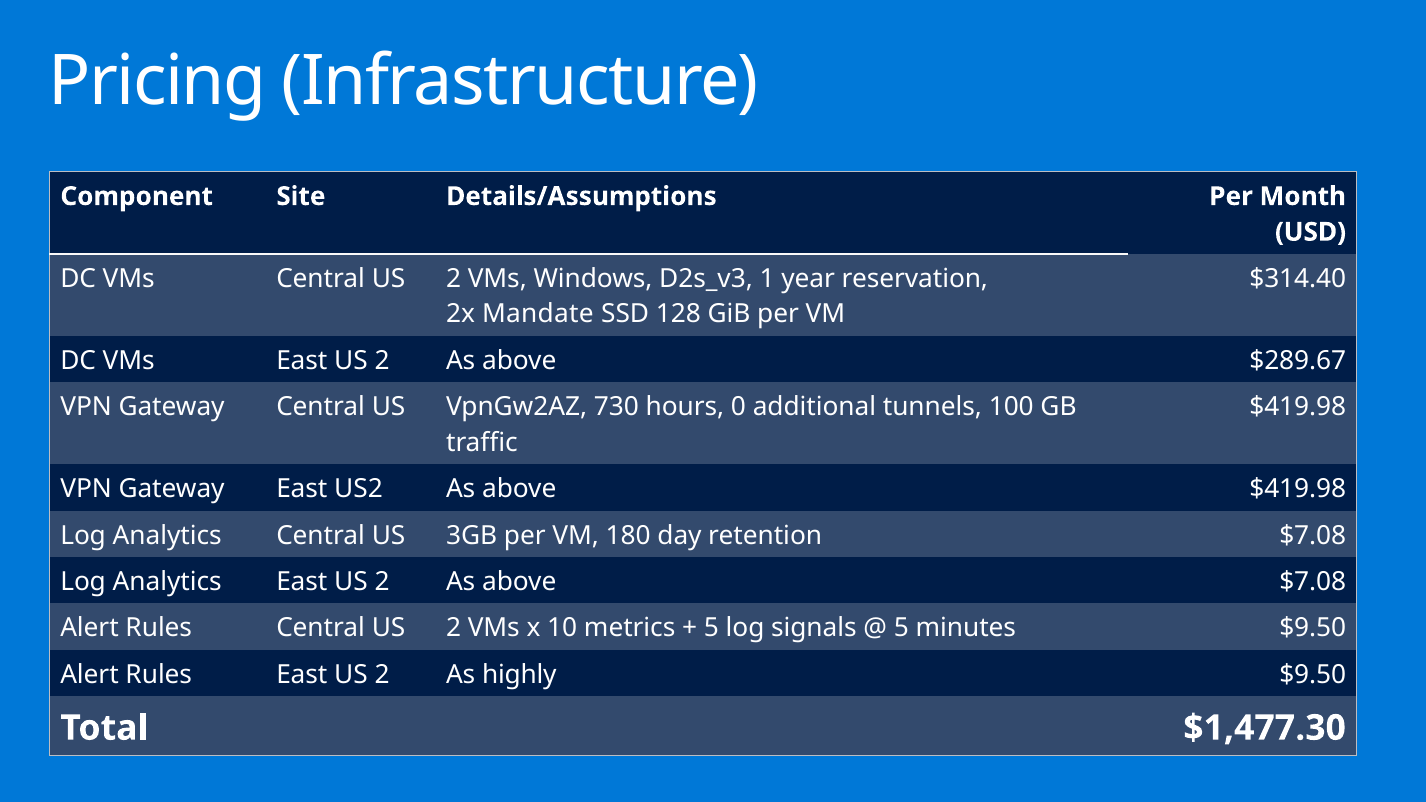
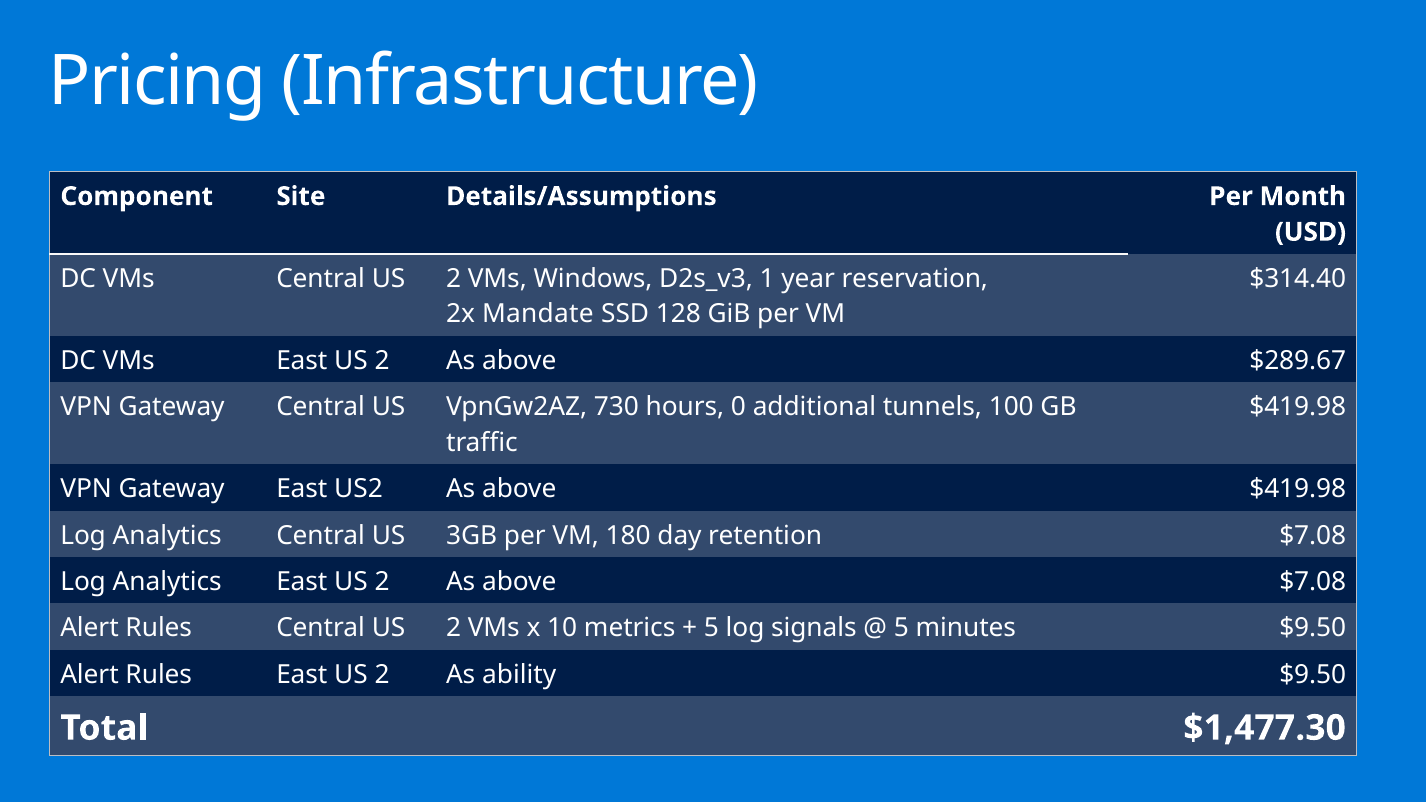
highly: highly -> ability (519, 675)
